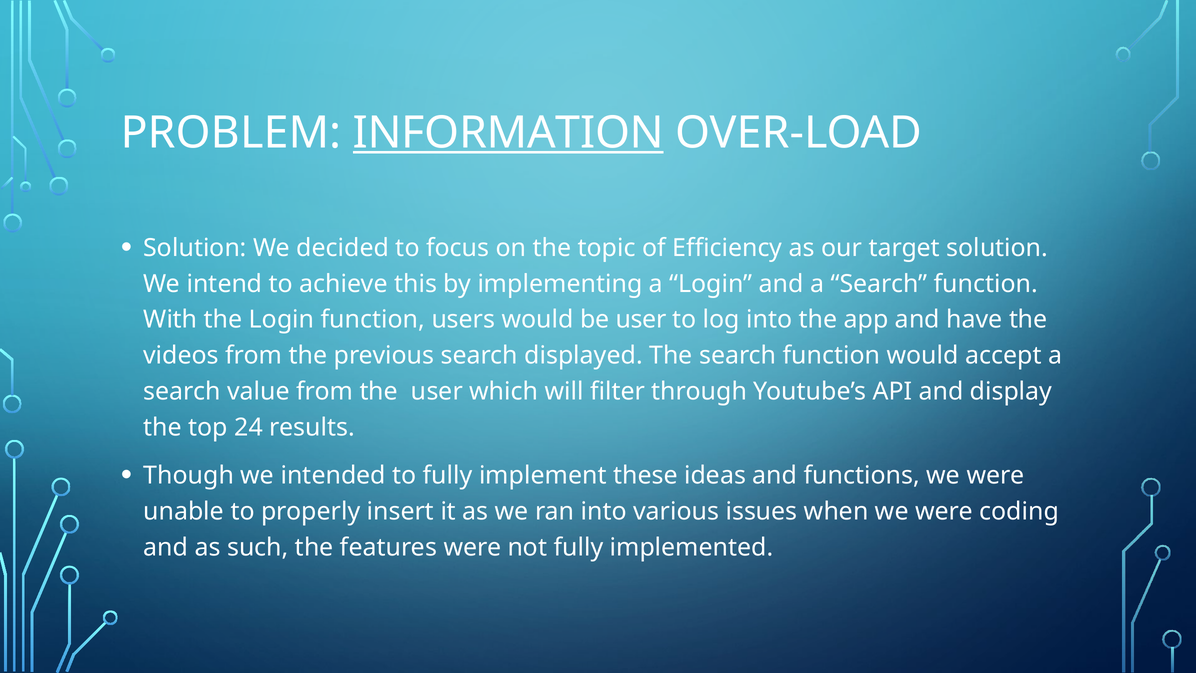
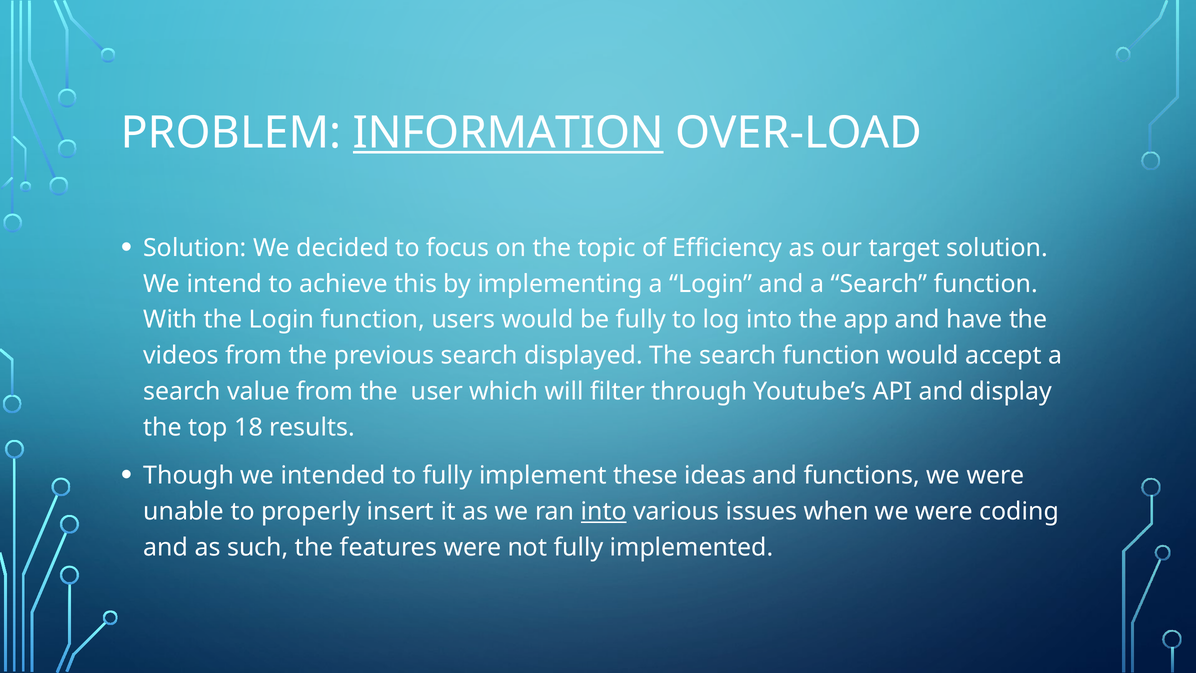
be user: user -> fully (641, 320)
24: 24 -> 18 (249, 427)
into underline: none -> present (604, 511)
